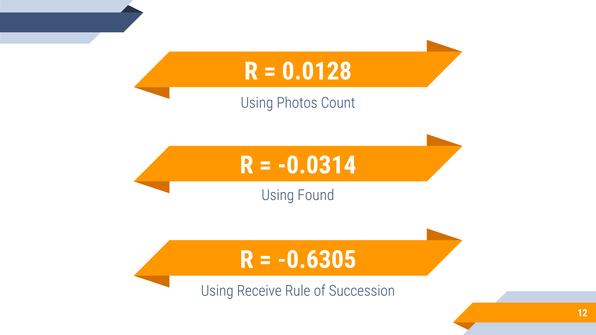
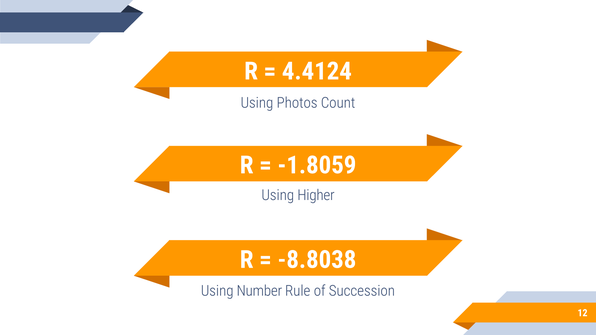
0.0128: 0.0128 -> 4.4124 (317, 71)
-0.0314: -0.0314 -> -1.8059 (317, 165)
Found: Found -> Higher (316, 195)
-0.6305: -0.6305 -> -8.8038 (317, 260)
Receive: Receive -> Number (259, 291)
